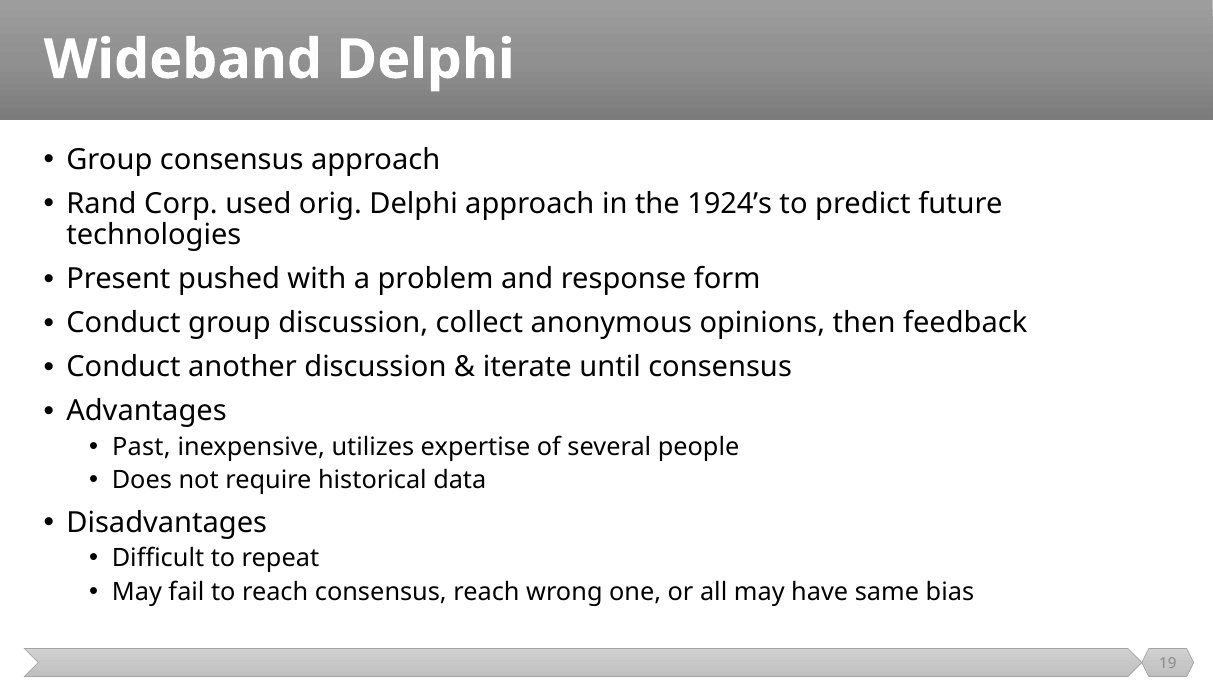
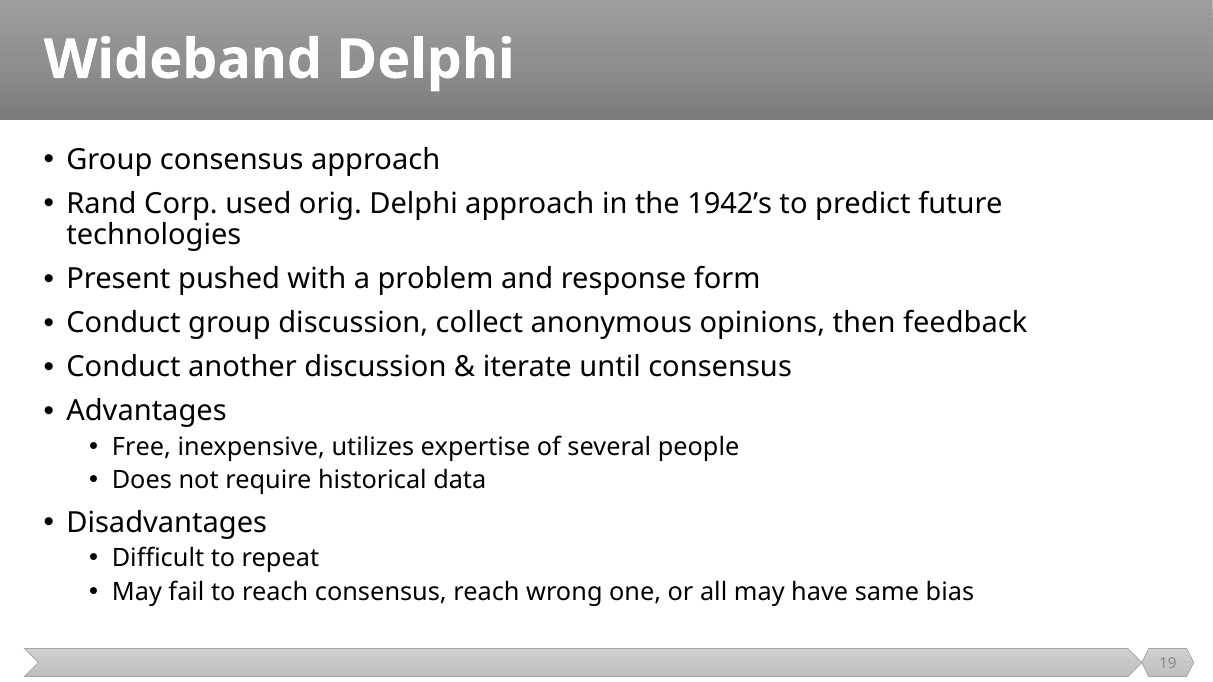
1924’s: 1924’s -> 1942’s (730, 204)
Past: Past -> Free (141, 447)
